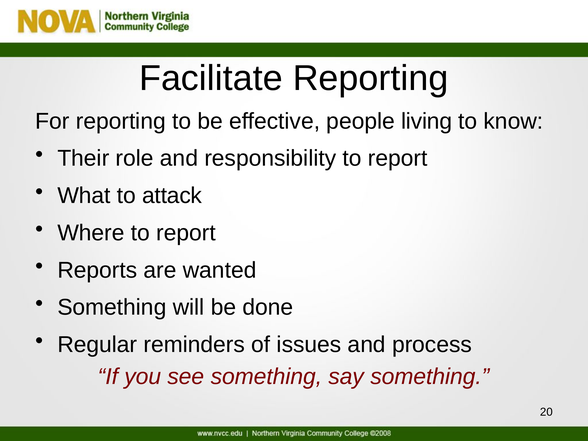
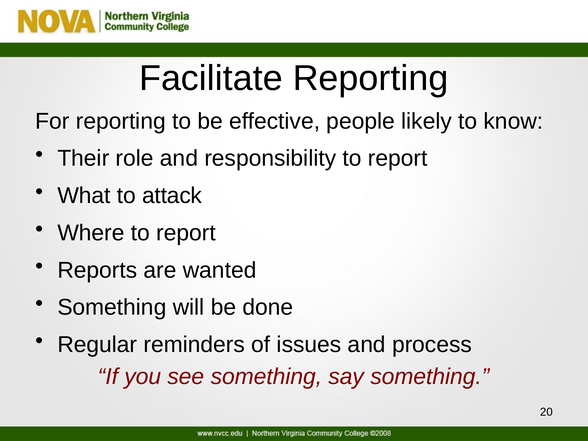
living: living -> likely (427, 121)
